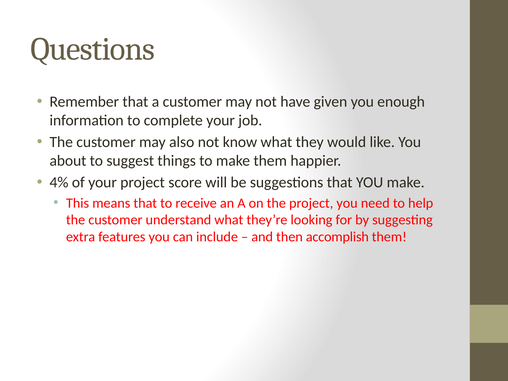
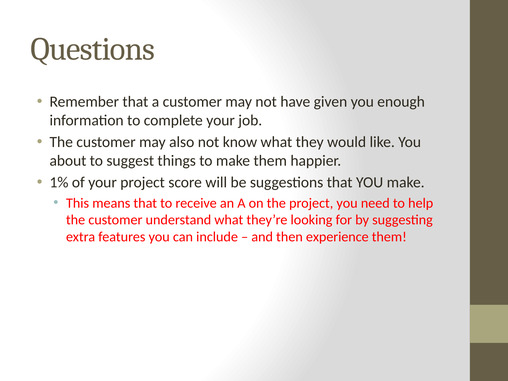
4%: 4% -> 1% (59, 183)
accomplish: accomplish -> experience (337, 237)
